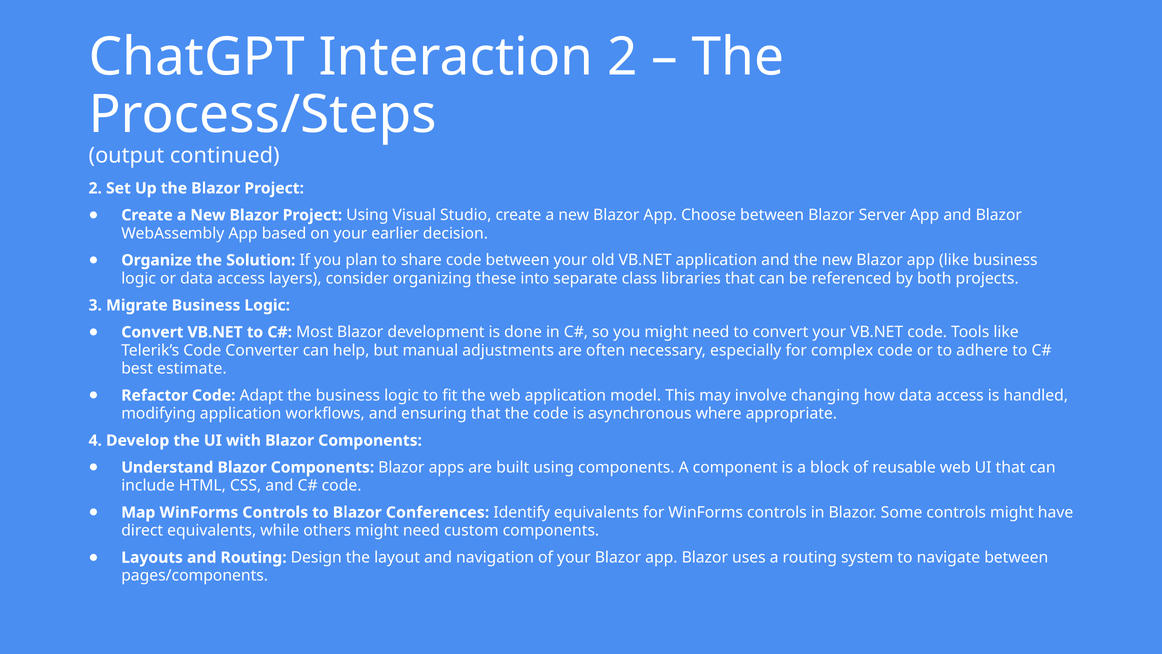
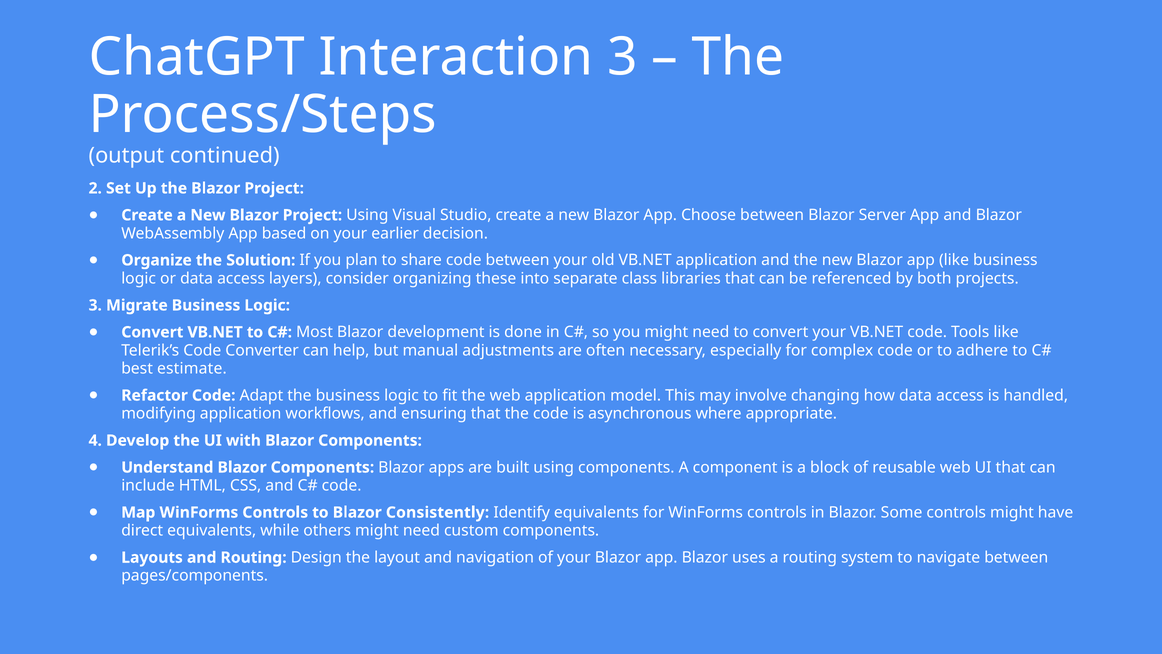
Interaction 2: 2 -> 3 (622, 57)
Conferences: Conferences -> Consistently (438, 512)
